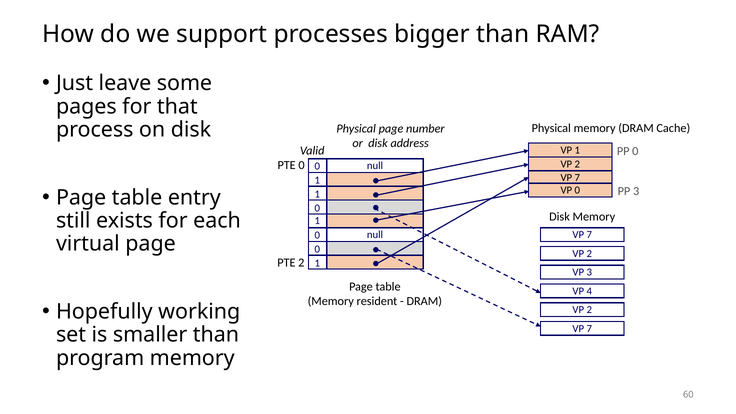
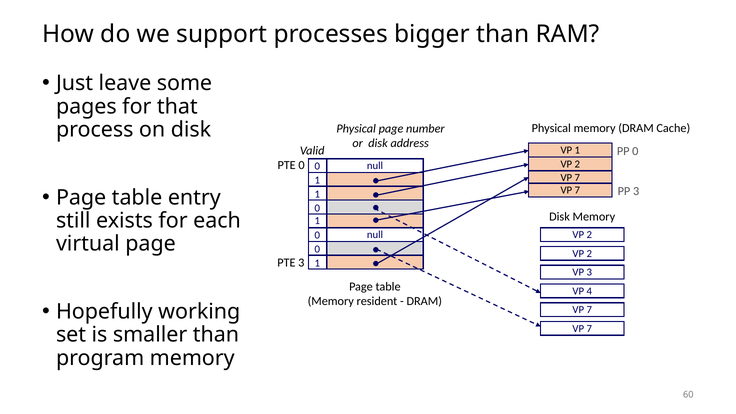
0: 0 -> 7 (577, 190)
7: 7 -> 2 (589, 235)
PTE 2: 2 -> 3 (301, 262)
2: 2 -> 7 (589, 310)
